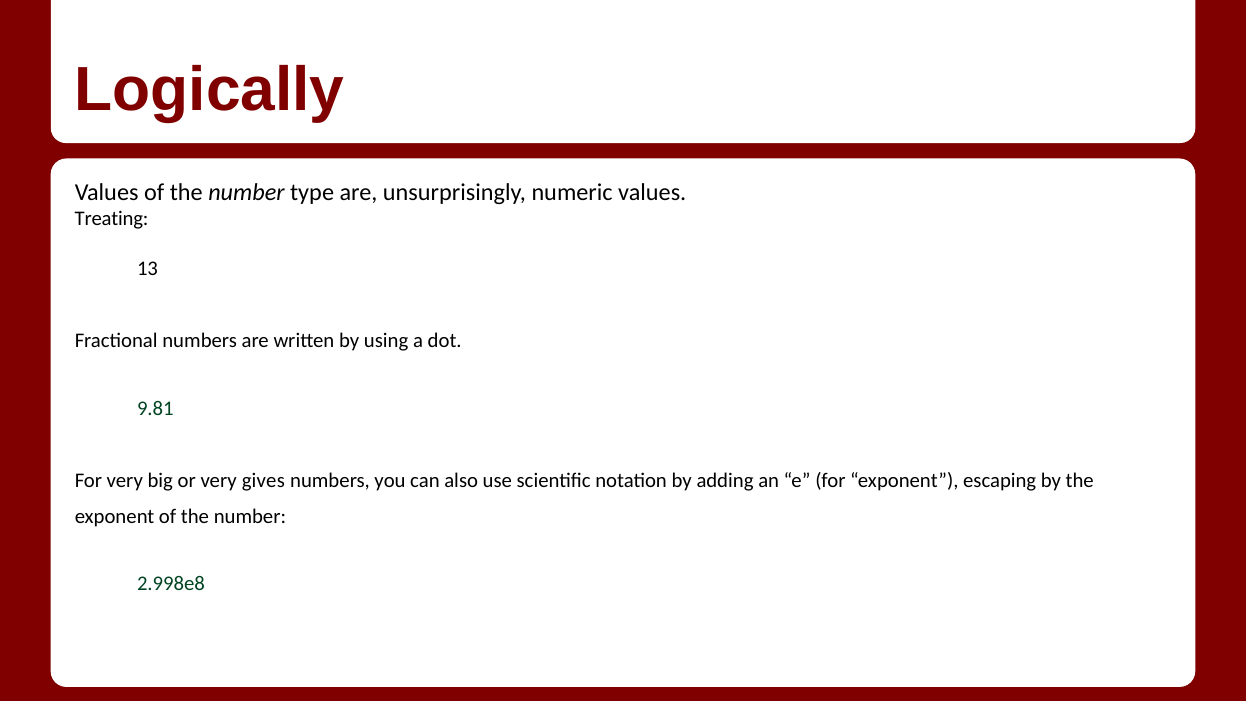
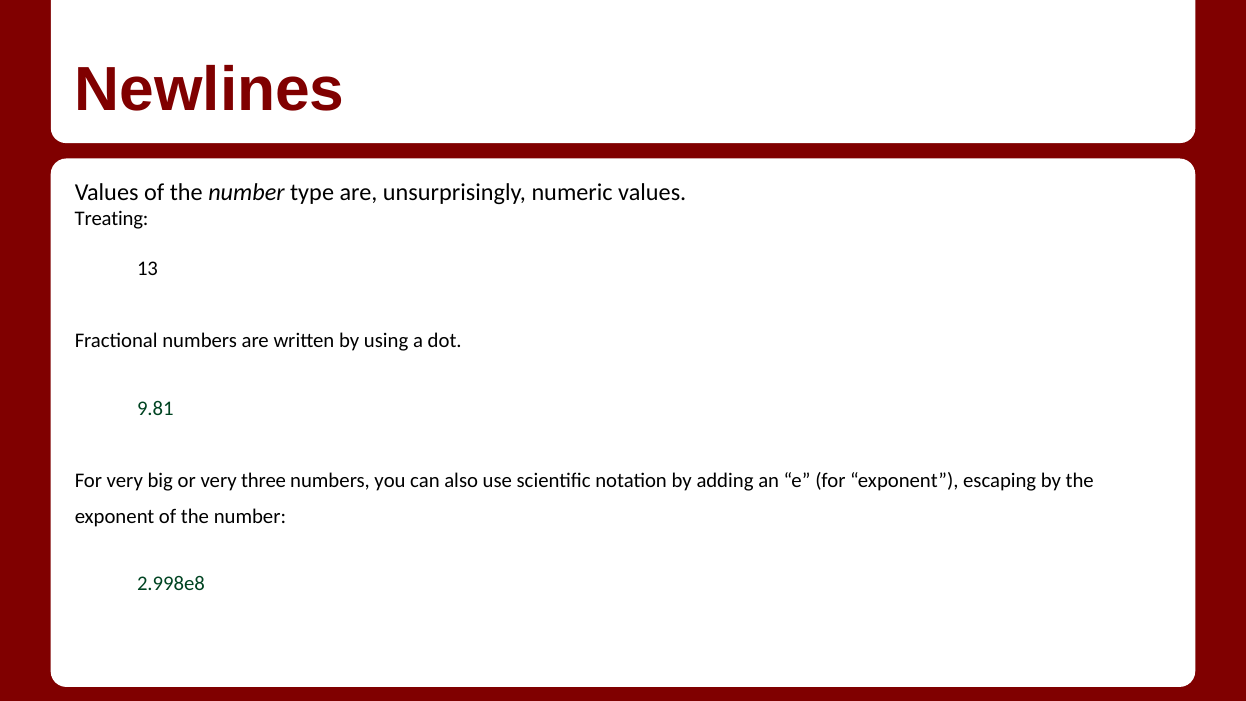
Logically: Logically -> Newlines (210, 90)
gives: gives -> three (264, 480)
